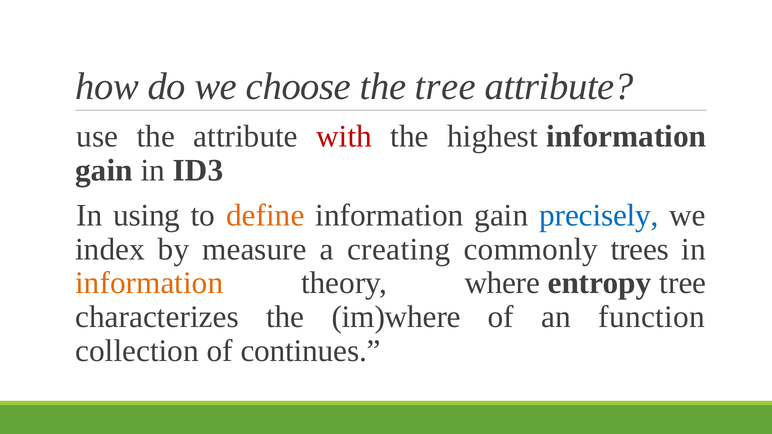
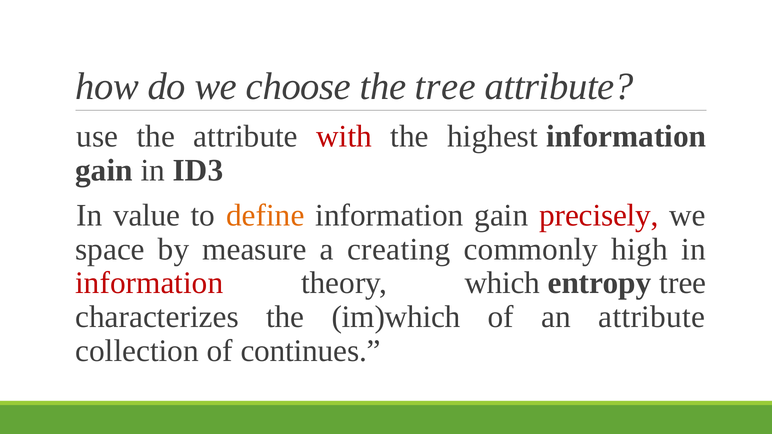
using: using -> value (147, 216)
precisely colour: blue -> red (599, 216)
index: index -> space (110, 249)
trees: trees -> high (640, 249)
information colour: orange -> red (149, 283)
where: where -> which (502, 283)
im)where: im)where -> im)which (396, 317)
an function: function -> attribute (652, 317)
